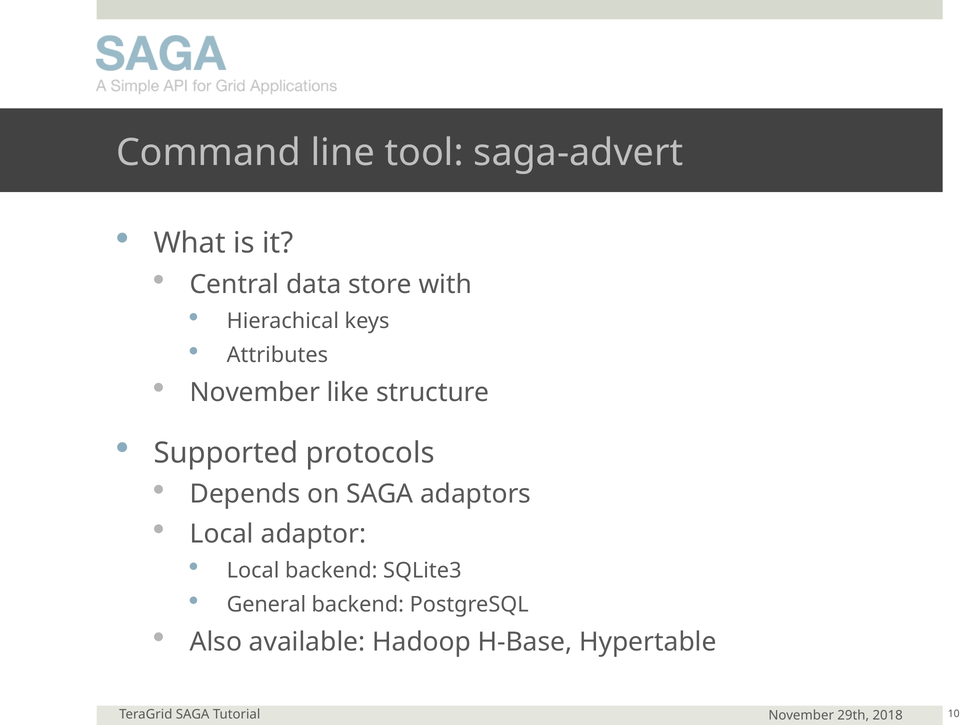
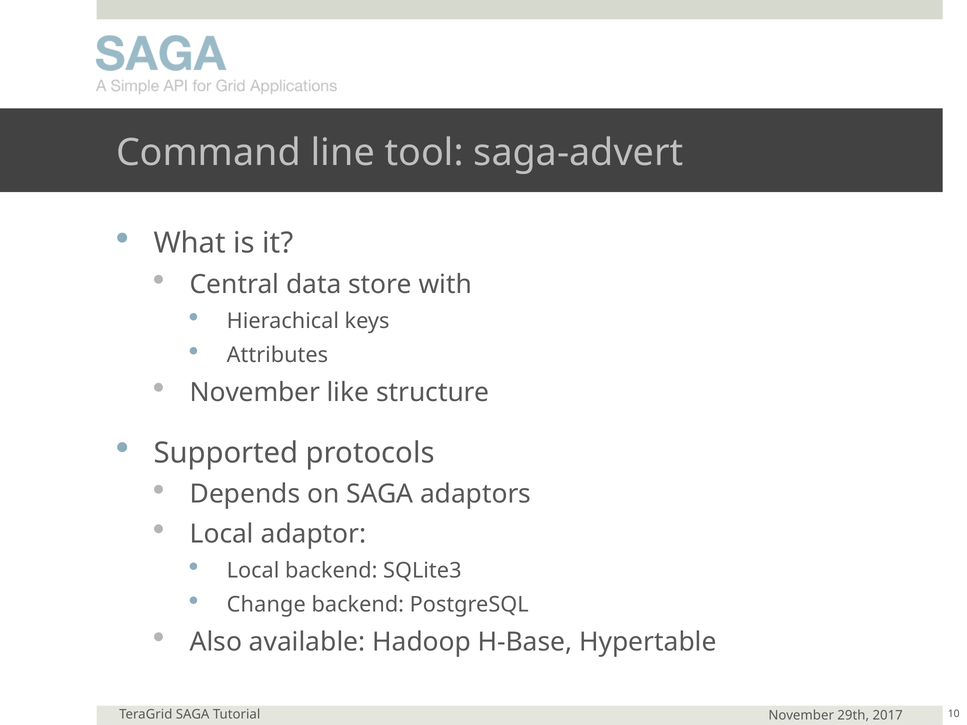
General: General -> Change (266, 605)
2018: 2018 -> 2017 (888, 716)
